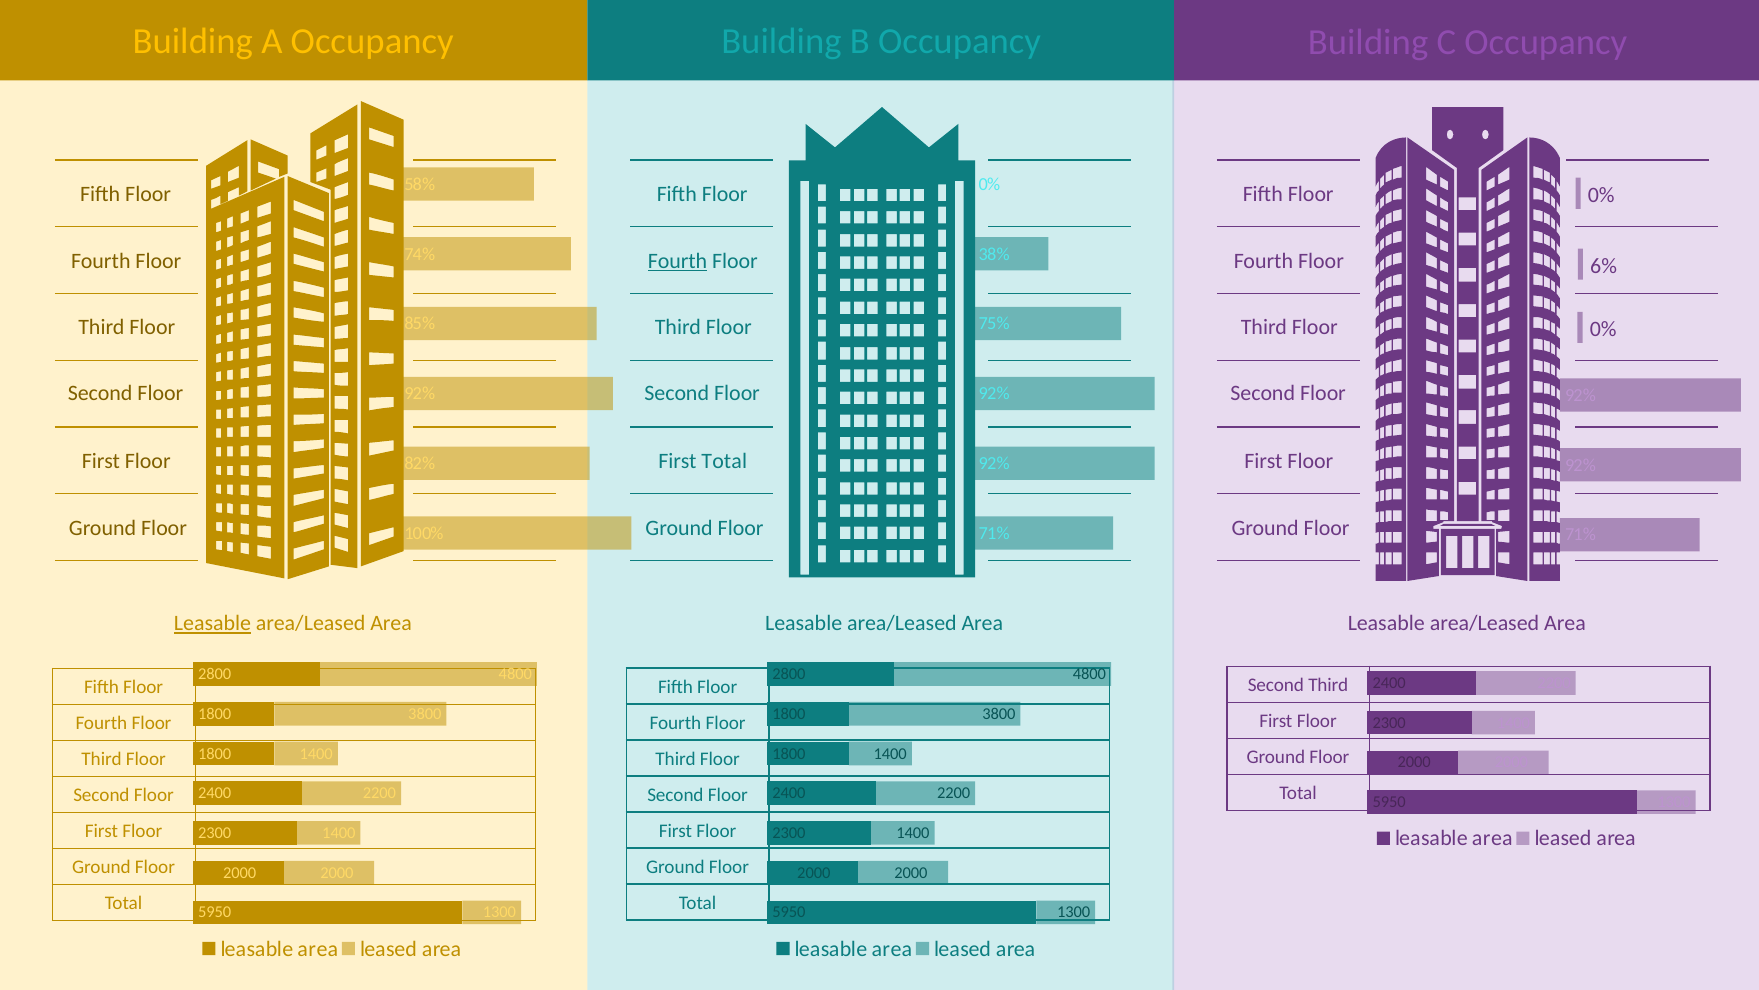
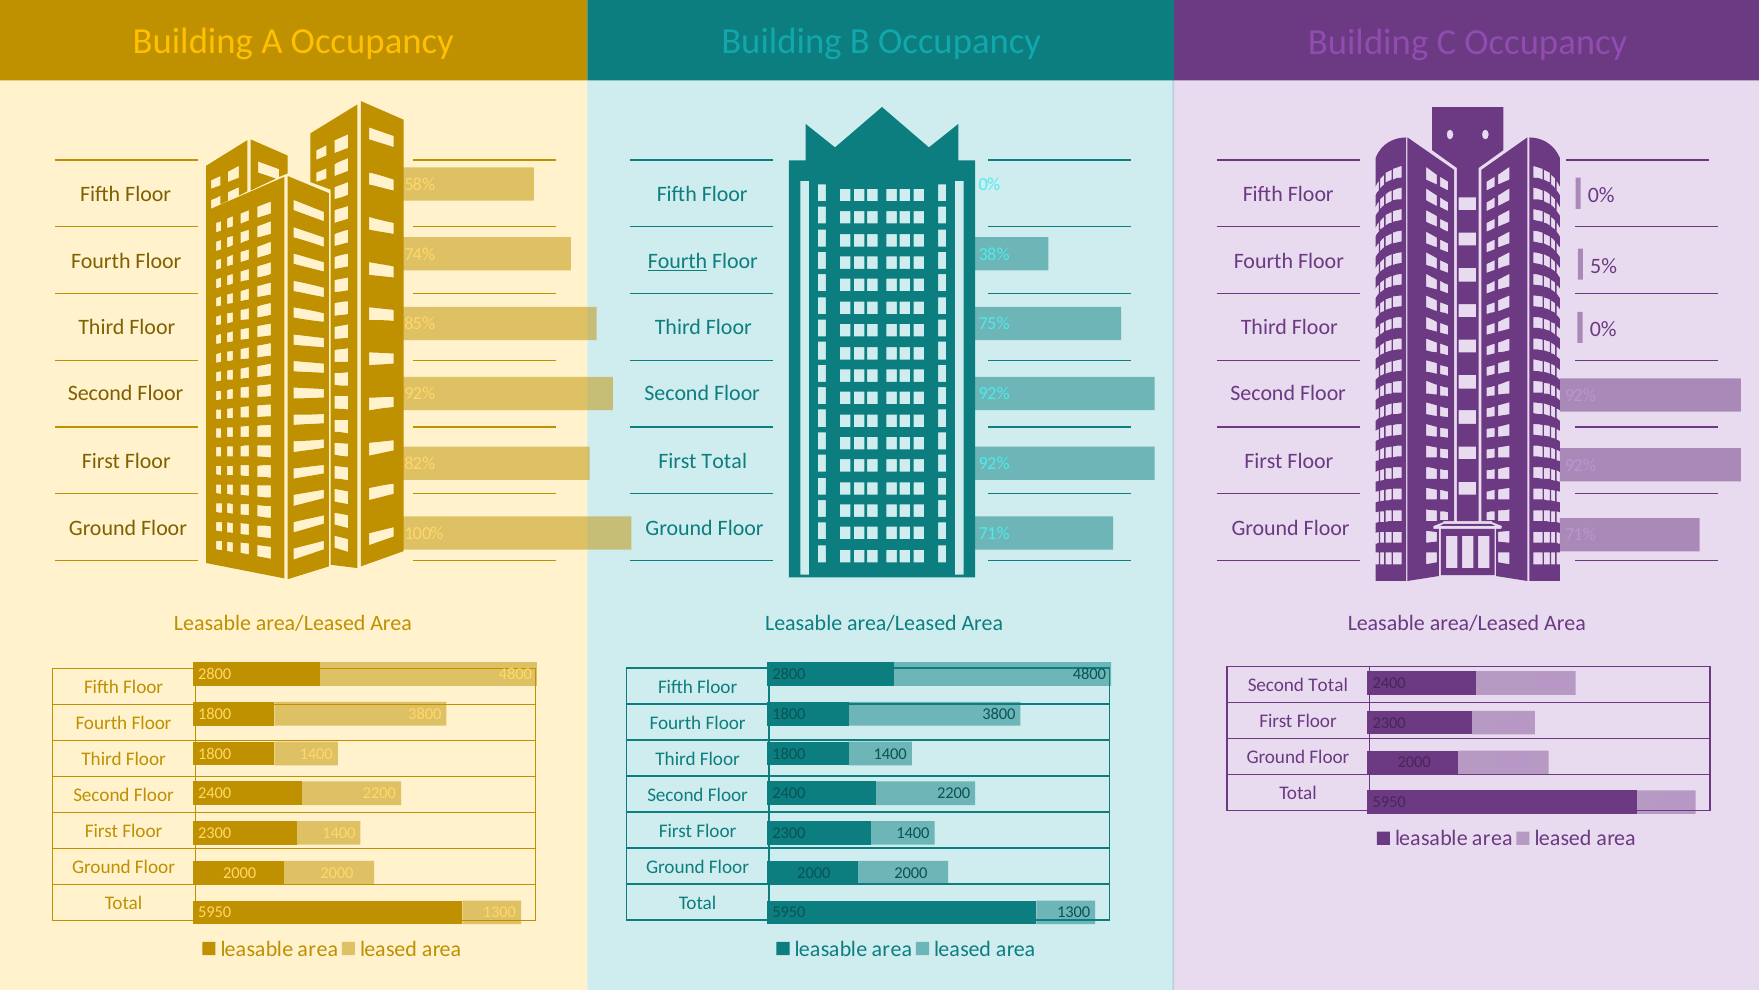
6%: 6% -> 5% (1604, 266)
Leasable underline: present -> none (212, 623)
Second Third: Third -> Total (1328, 685)
